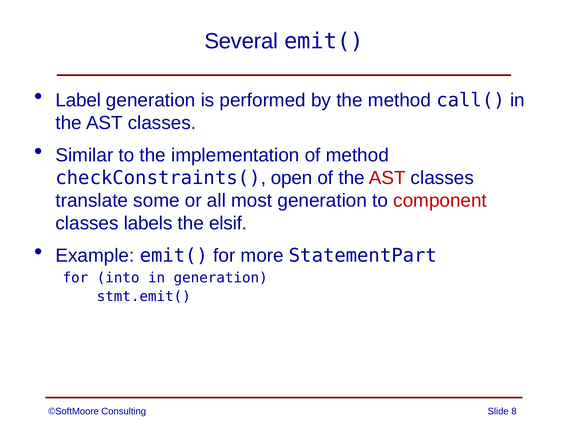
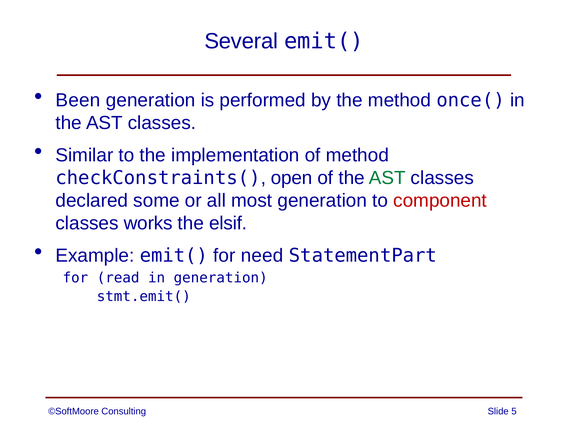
Label: Label -> Been (78, 100)
call(: call( -> once( (471, 100)
AST colour: red -> green (387, 178)
translate: translate -> declared (92, 201)
labels: labels -> works (148, 223)
more: more -> need (262, 255)
into: into -> read (118, 278)
8: 8 -> 5 (514, 412)
